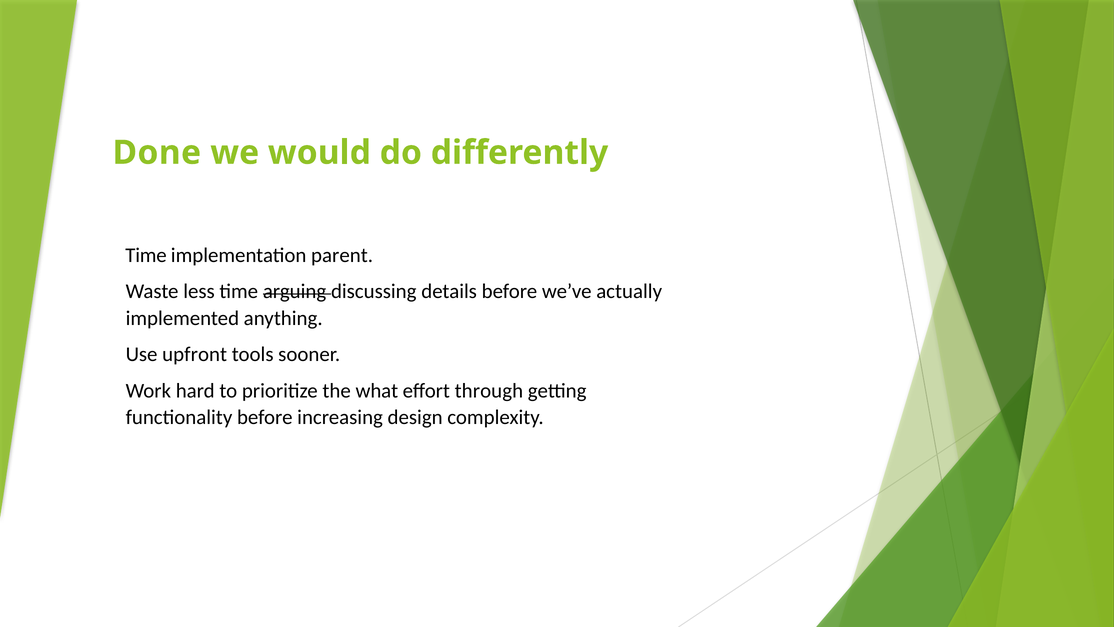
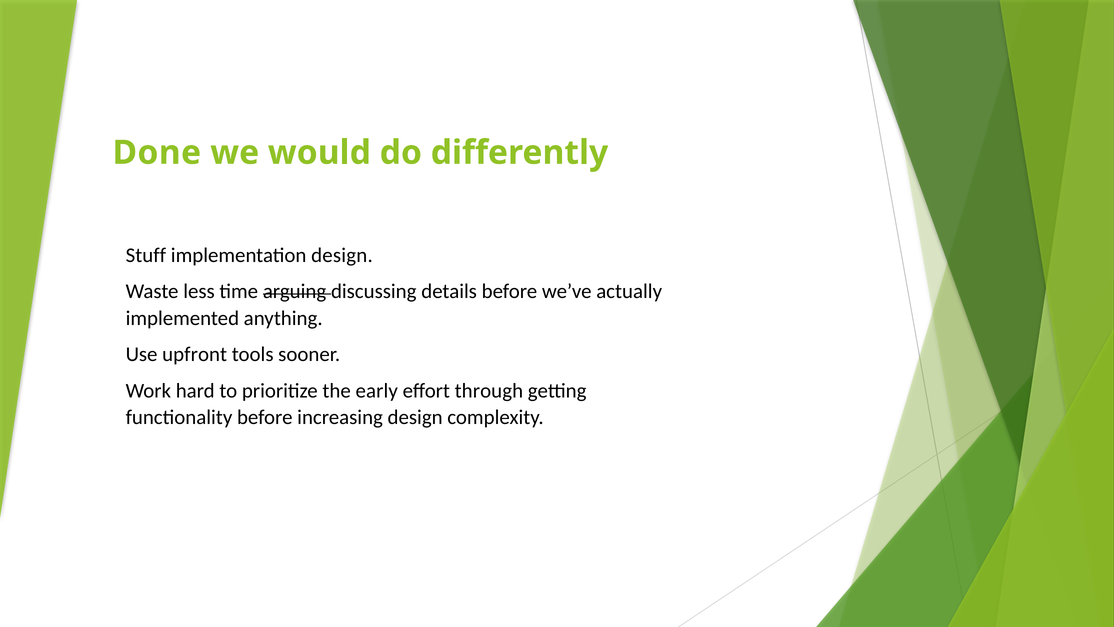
Time: Time -> Stuff (146, 255)
implementation parent: parent -> design (342, 255)
what: what -> early (377, 390)
